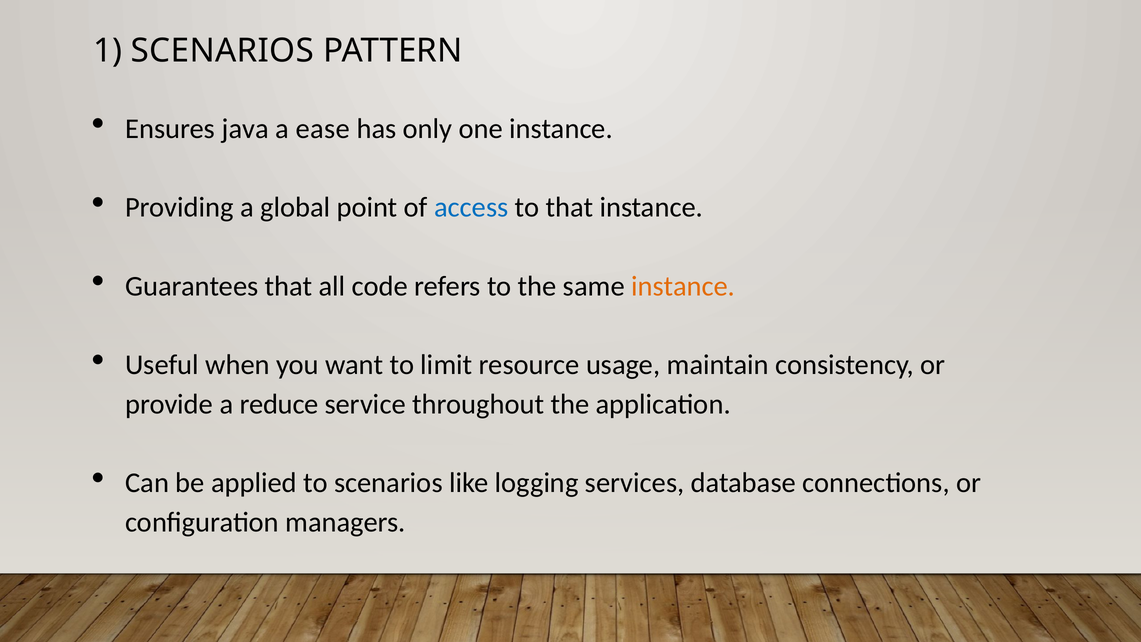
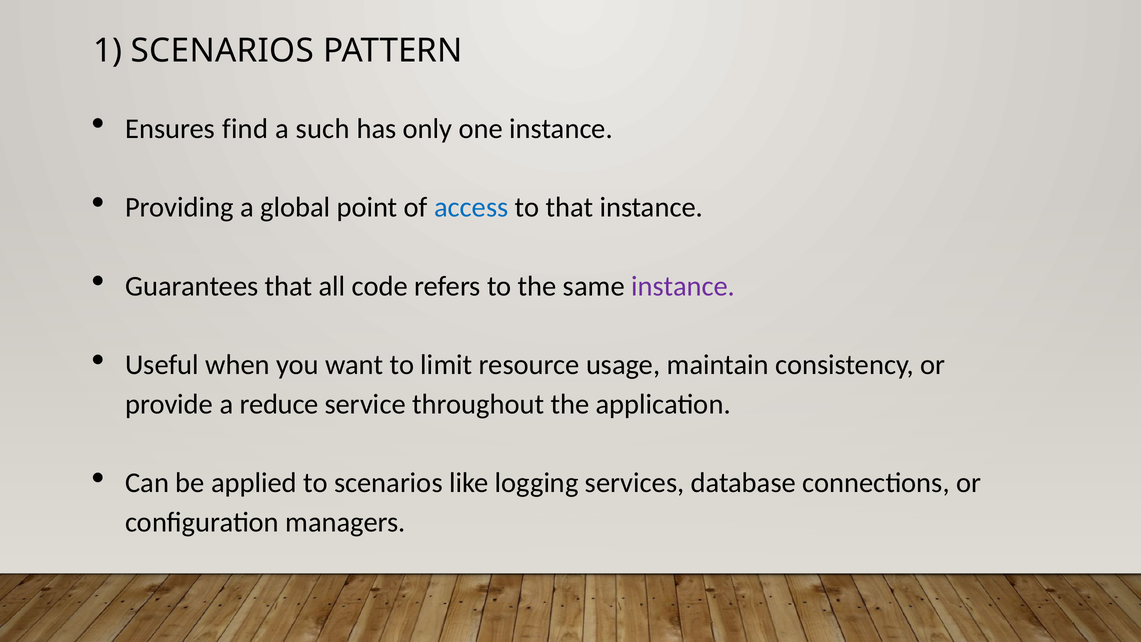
java: java -> find (245, 129)
ease: ease -> such (323, 129)
instance colour: orange -> purple (683, 286)
